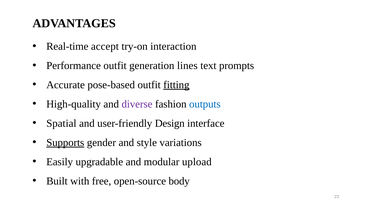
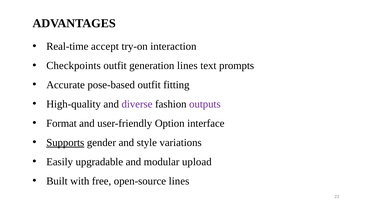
Performance: Performance -> Checkpoints (74, 66)
fitting underline: present -> none (176, 85)
outputs colour: blue -> purple (205, 104)
Spatial: Spatial -> Format (61, 124)
Design: Design -> Option (170, 124)
open-source body: body -> lines (179, 181)
